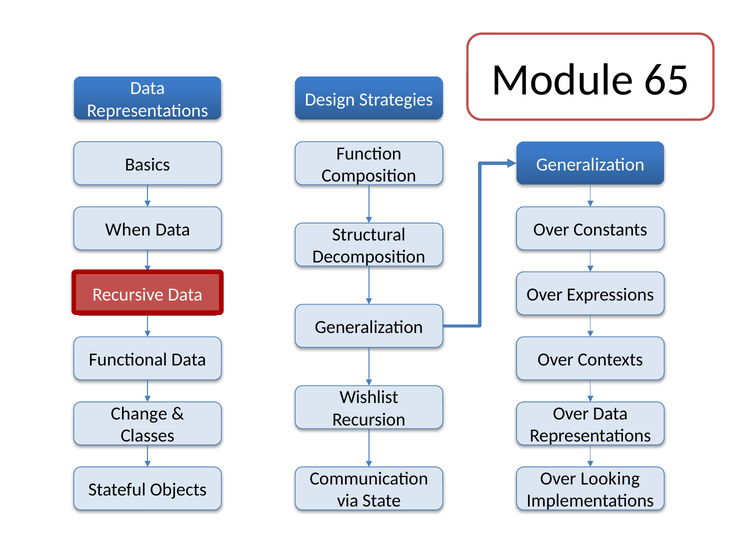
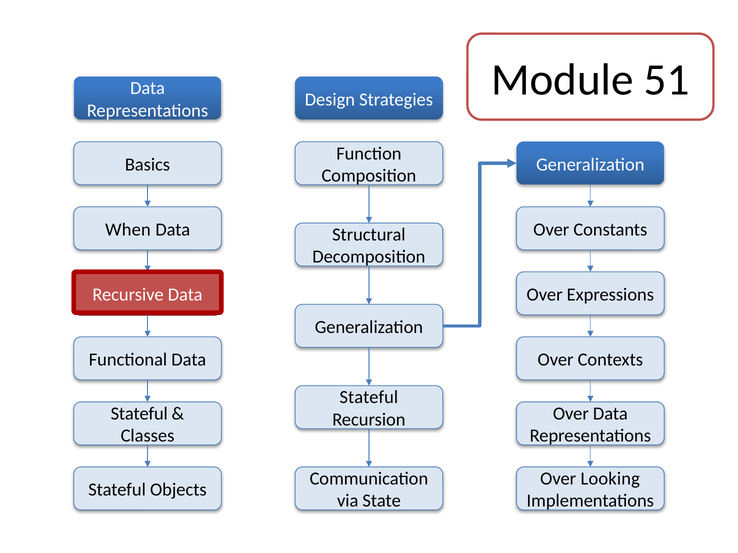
65: 65 -> 51 (667, 80)
Wishlist: Wishlist -> Stateful (369, 398)
Change: Change -> Stateful (139, 414)
